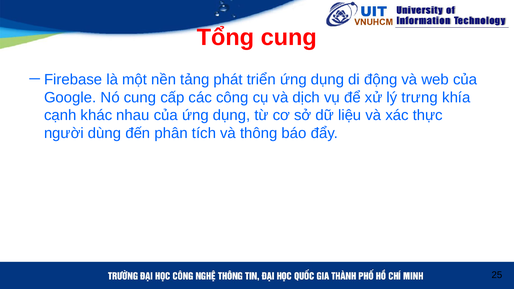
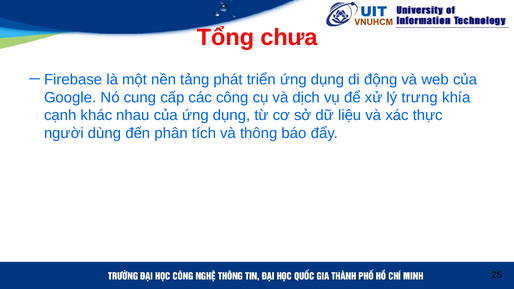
Tổng cung: cung -> chưa (289, 37)
